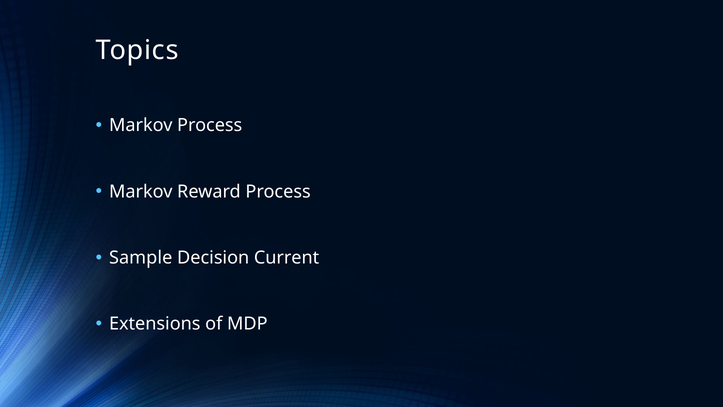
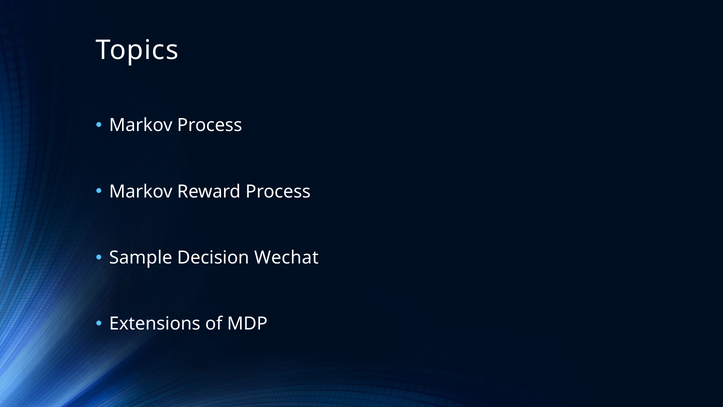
Current: Current -> Wechat (286, 258)
